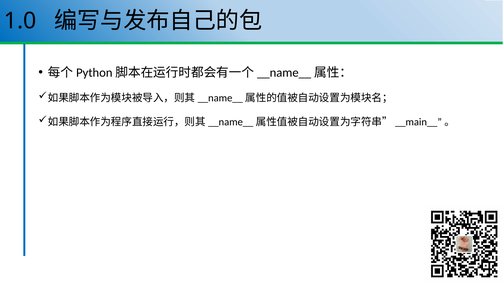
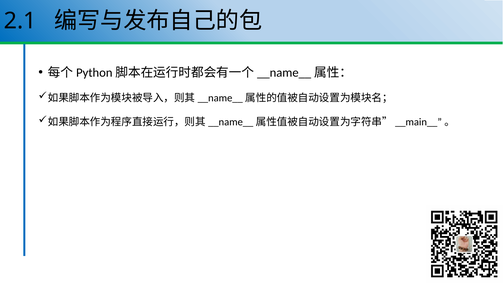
1.0: 1.0 -> 2.1 (20, 21)
